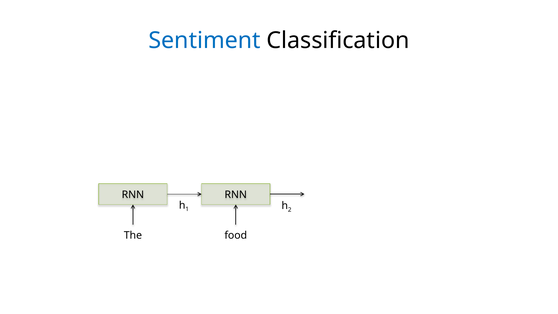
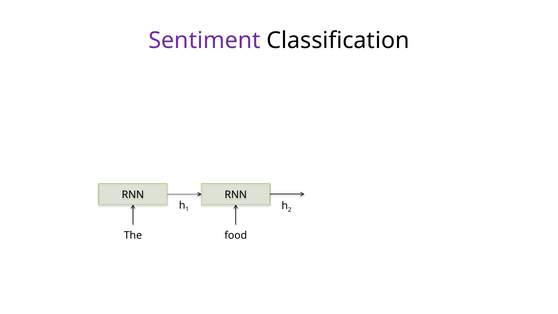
Sentiment colour: blue -> purple (205, 40)
